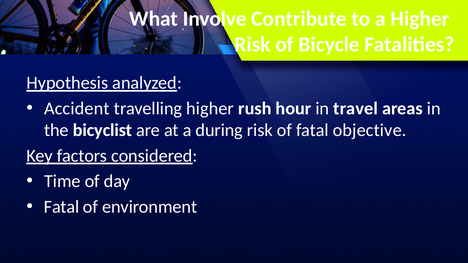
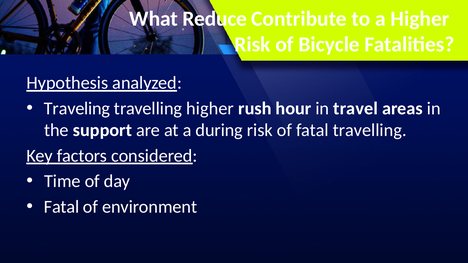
Involve: Involve -> Reduce (215, 19)
Accident: Accident -> Traveling (77, 109)
bicyclist: bicyclist -> support (102, 130)
fatal objective: objective -> travelling (370, 130)
